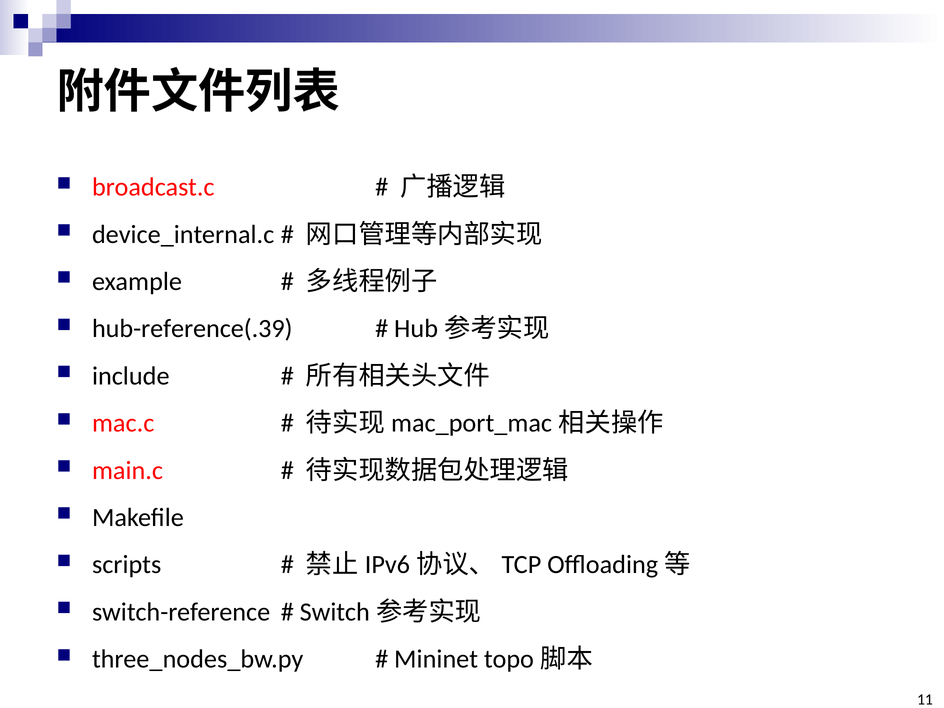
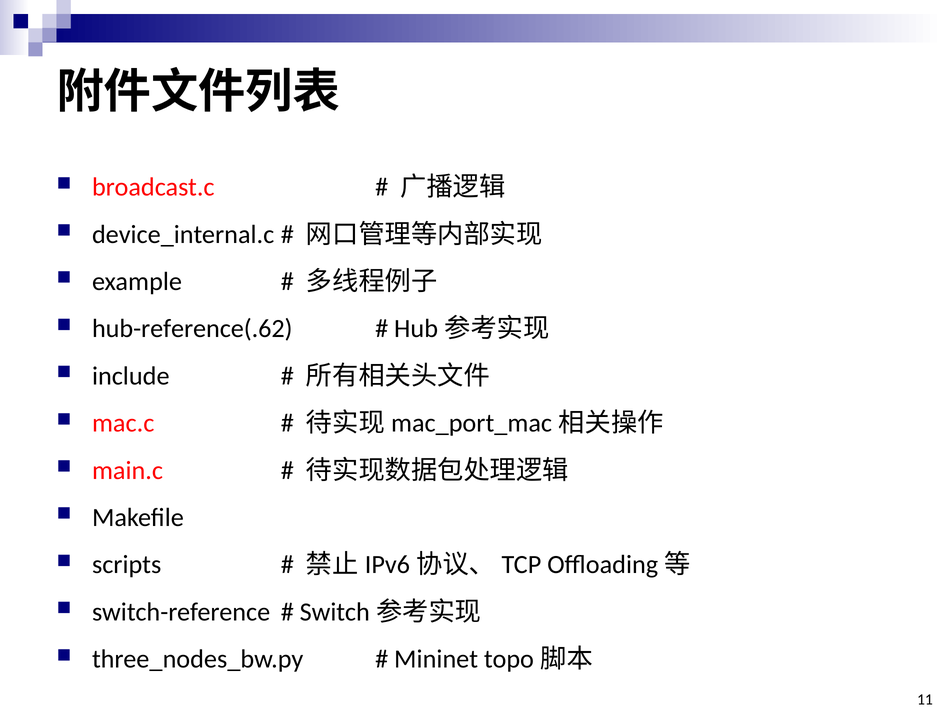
hub-reference(.39: hub-reference(.39 -> hub-reference(.62 (192, 329)
